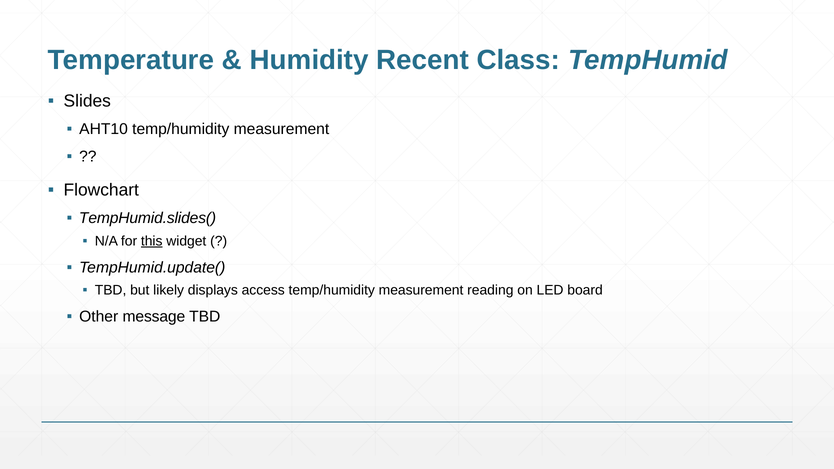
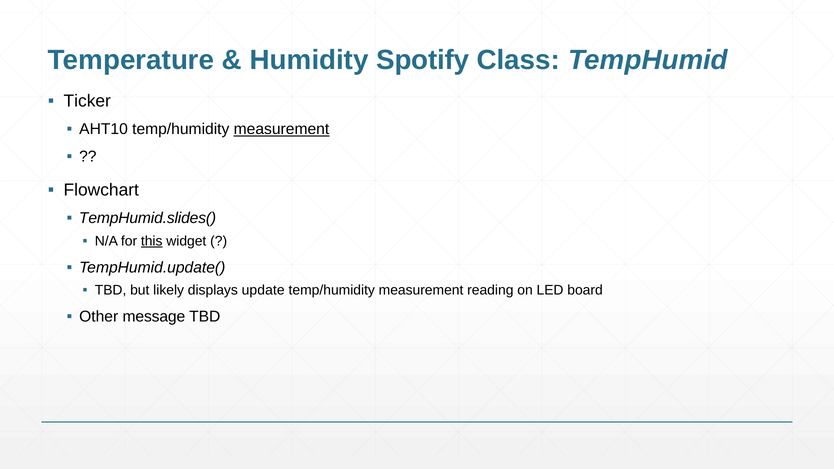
Recent: Recent -> Spotify (423, 60)
Slides: Slides -> Ticker (87, 101)
measurement underline: none -> present (281, 129)
access: access -> update (263, 290)
